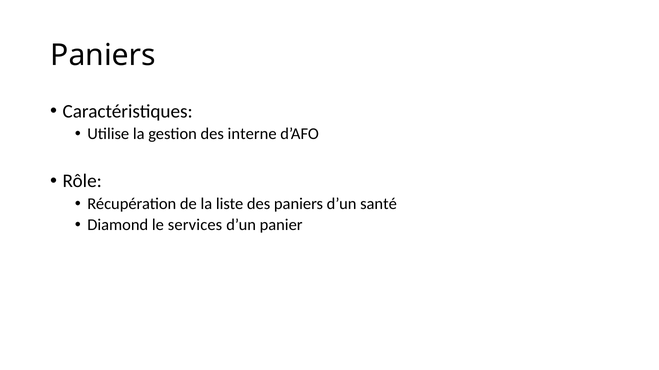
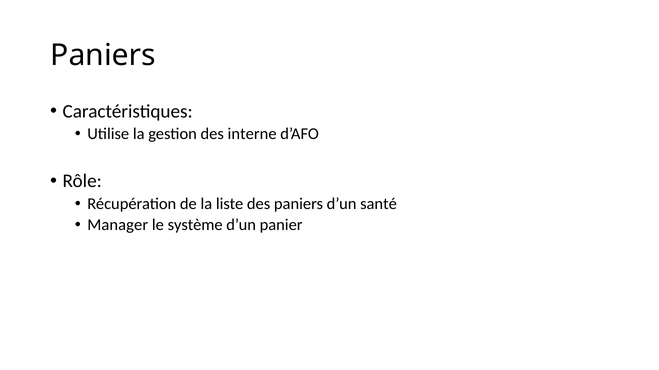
Diamond: Diamond -> Manager (118, 225)
services: services -> système (195, 225)
